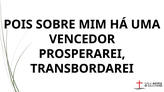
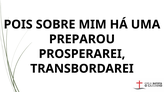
VENCEDOR: VENCEDOR -> PREPAROU (82, 39)
